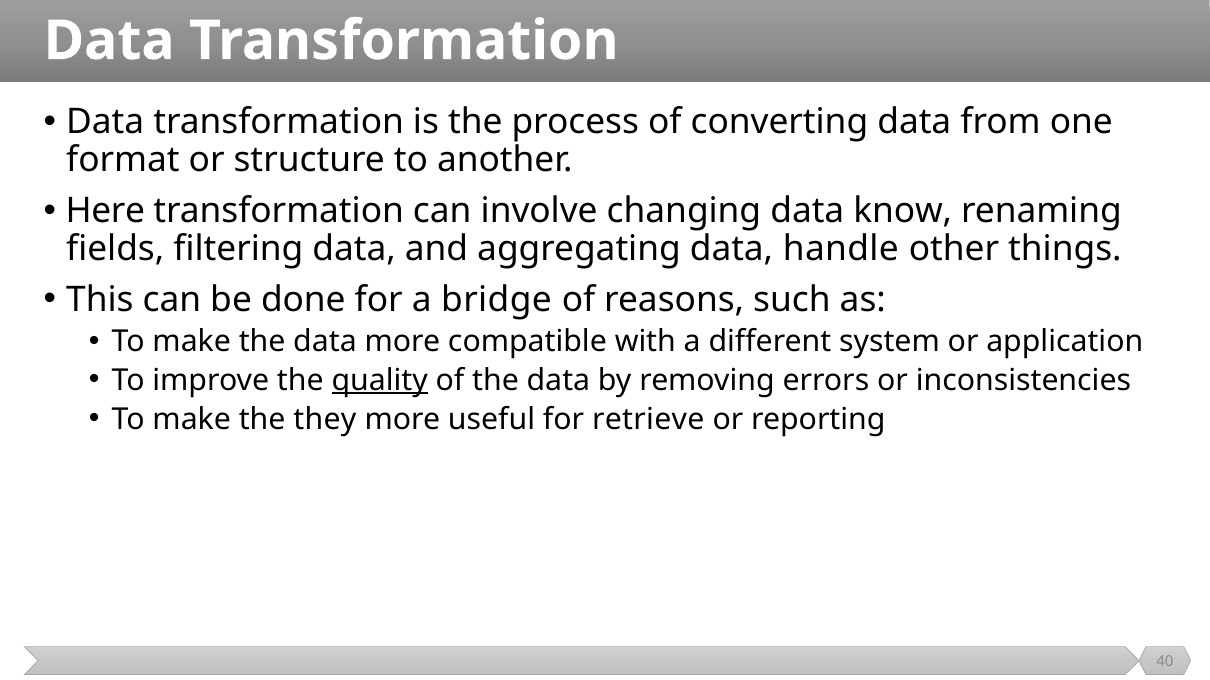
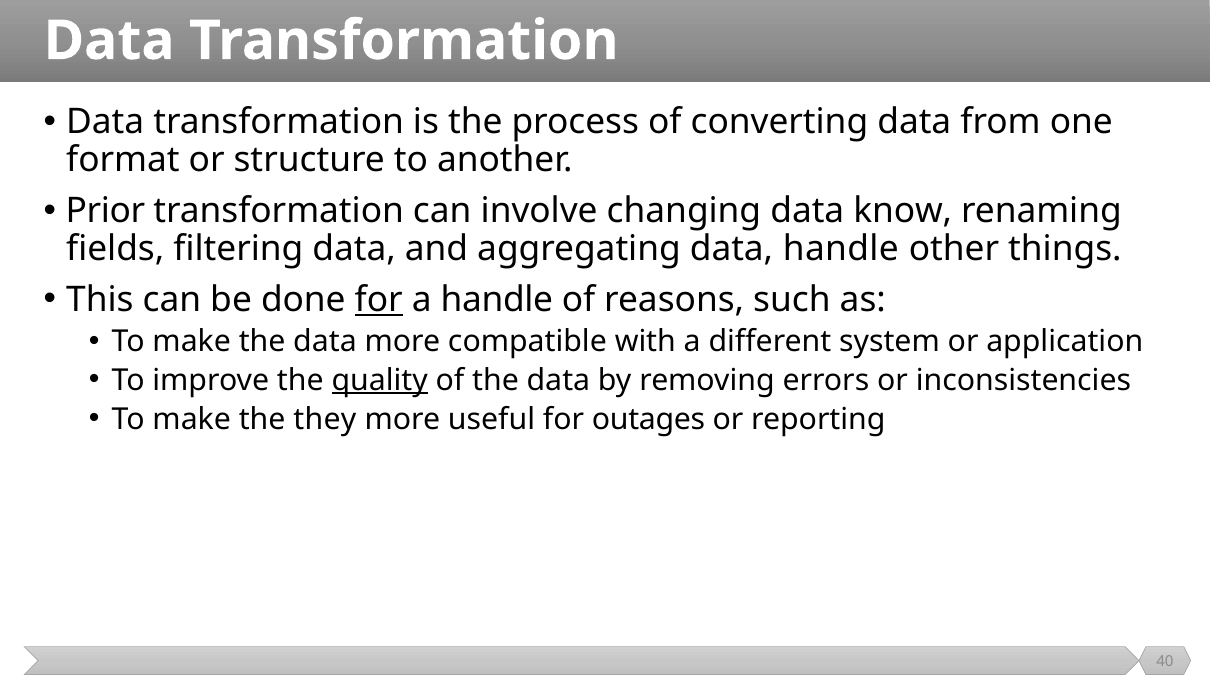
Here: Here -> Prior (105, 211)
for underline: none -> present (379, 300)
a bridge: bridge -> handle (497, 300)
retrieve: retrieve -> outages (649, 420)
